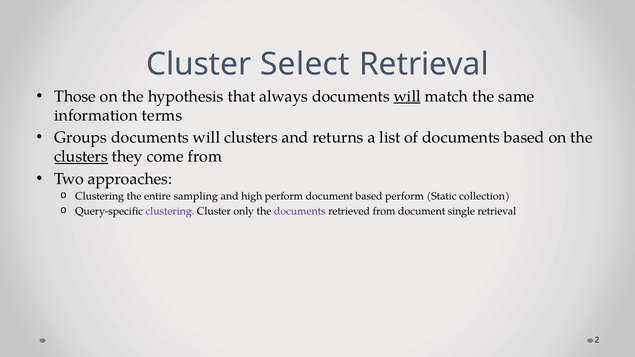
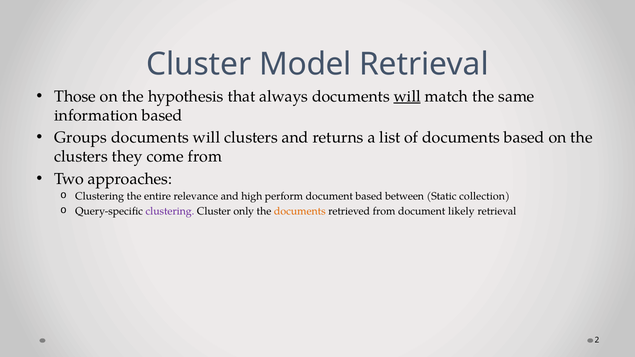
Select: Select -> Model (305, 64)
information terms: terms -> based (162, 115)
clusters underline: present -> none (81, 157)
sampling: sampling -> relevance (196, 197)
based perform: perform -> between (405, 197)
documents colour: purple -> orange (300, 211)
single: single -> likely (461, 211)
